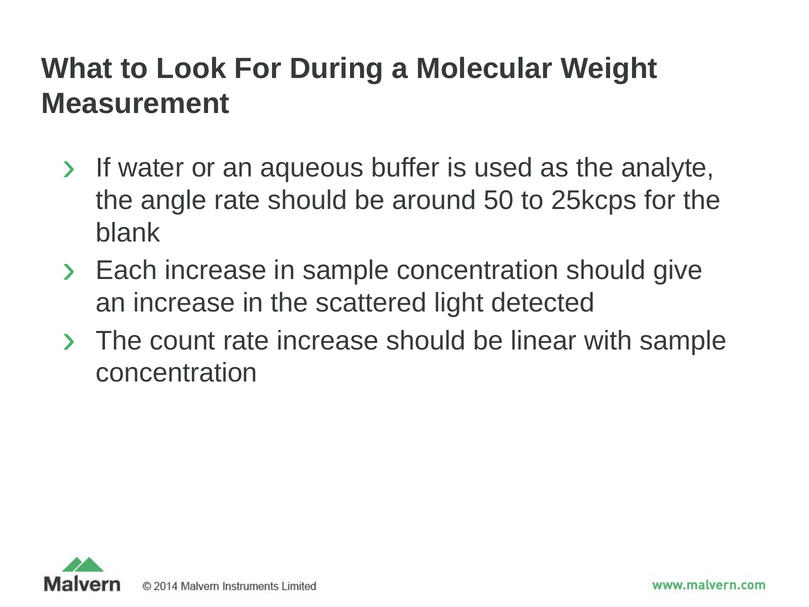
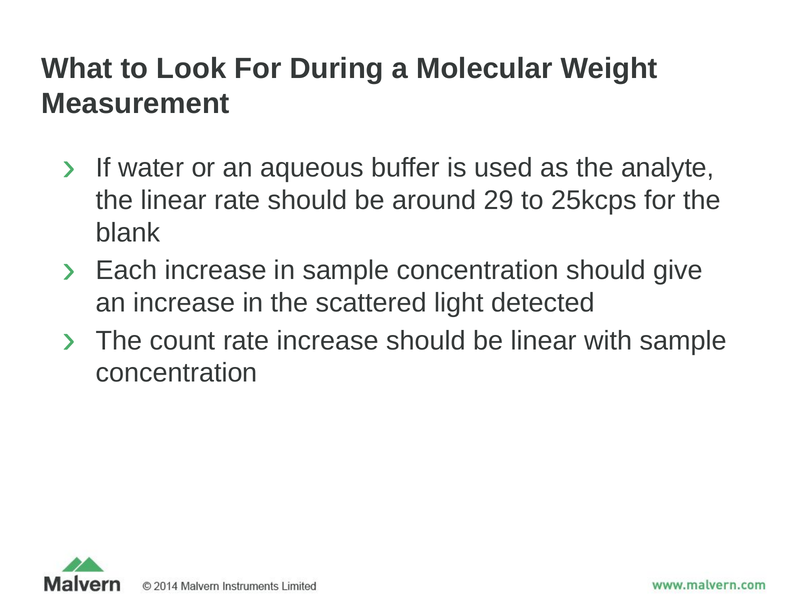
the angle: angle -> linear (174, 200)
50: 50 -> 29 (499, 200)
